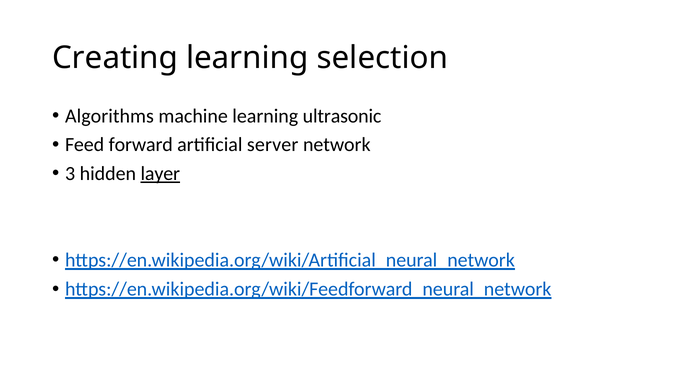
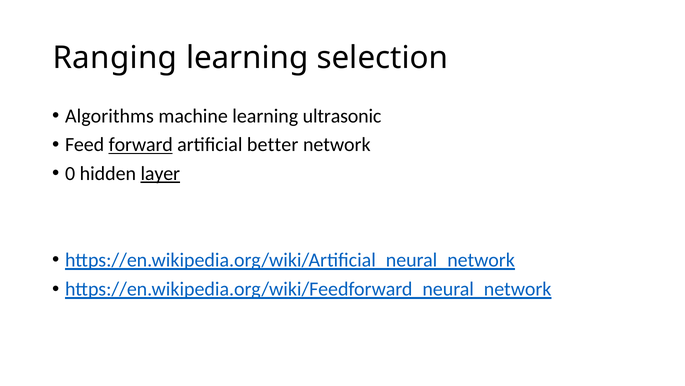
Creating: Creating -> Ranging (115, 58)
forward underline: none -> present (141, 145)
server: server -> better (273, 145)
3: 3 -> 0 (70, 173)
